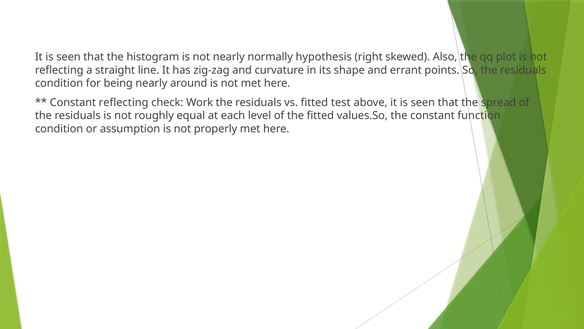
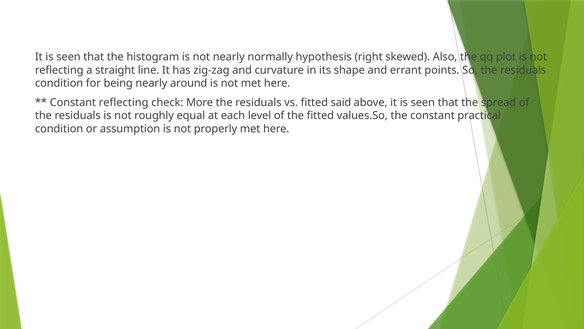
Work: Work -> More (200, 102)
test: test -> said (341, 102)
function: function -> practical (479, 115)
